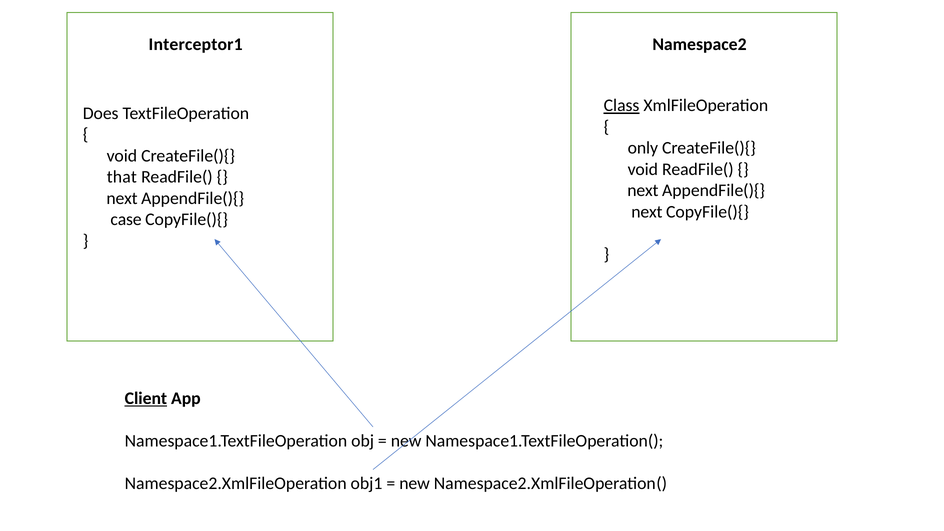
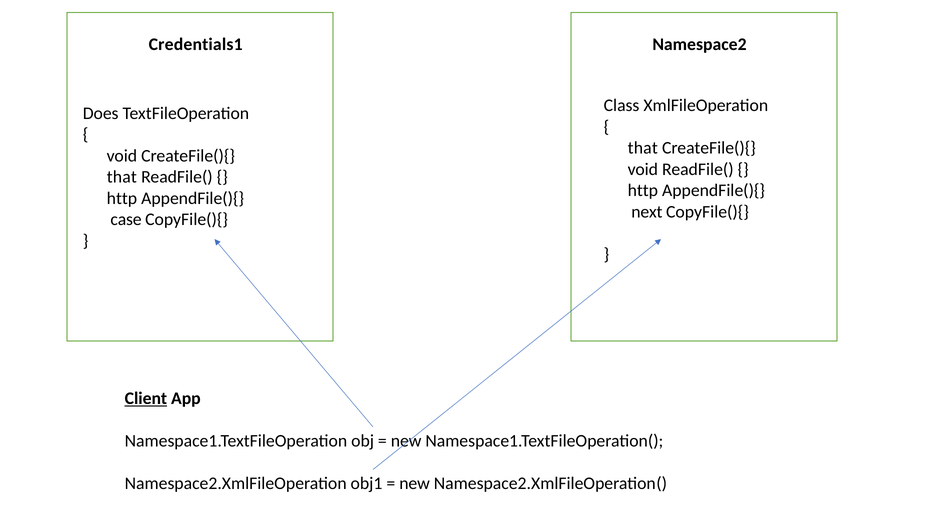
Interceptor1: Interceptor1 -> Credentials1 (196, 44)
Class underline: present -> none (622, 106)
only: only -> that (643, 148)
next: next -> http (643, 191)
next: next -> http (122, 198)
